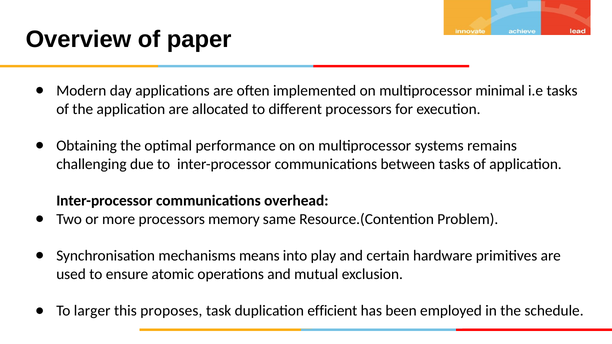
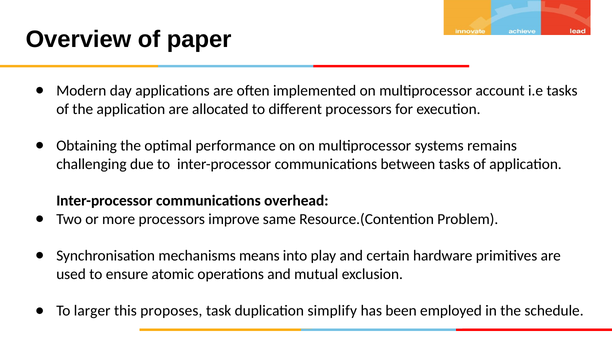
minimal: minimal -> account (500, 91)
memory: memory -> improve (234, 219)
efficient: efficient -> simplify (332, 311)
